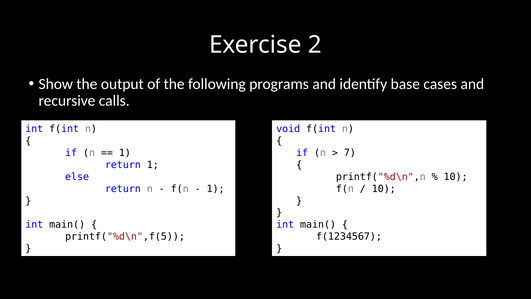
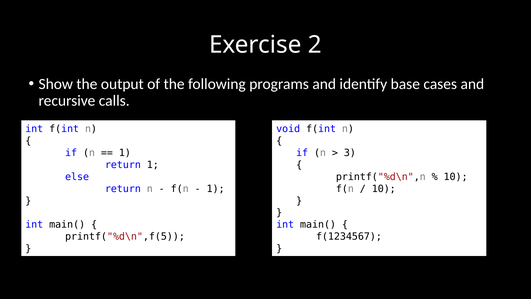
7: 7 -> 3 (350, 153)
